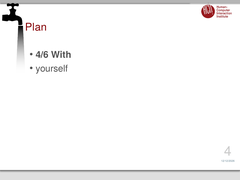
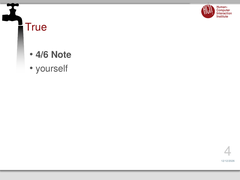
Plan: Plan -> True (36, 27)
With: With -> Note (61, 55)
